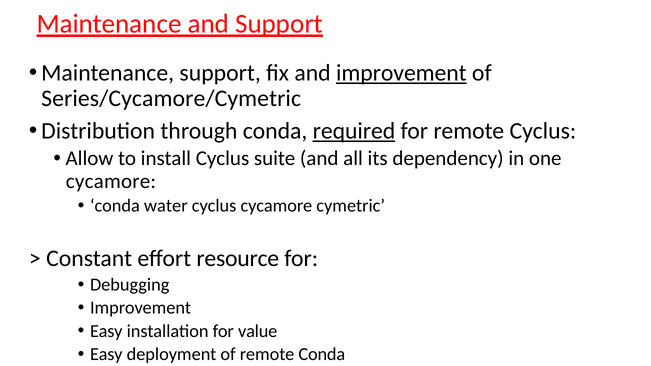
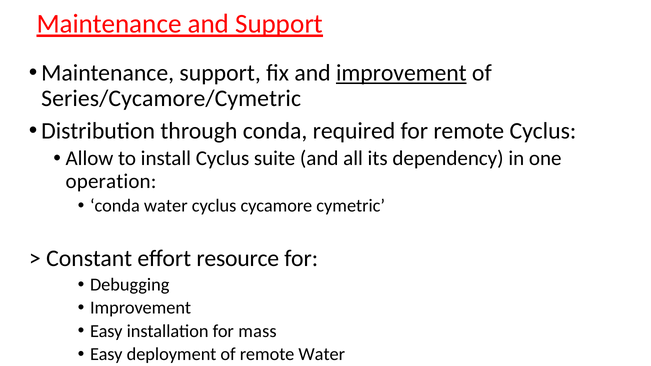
required underline: present -> none (354, 131)
cycamore: cycamore -> operation (111, 181)
value: value -> mass (258, 331)
remote Conda: Conda -> Water (322, 354)
